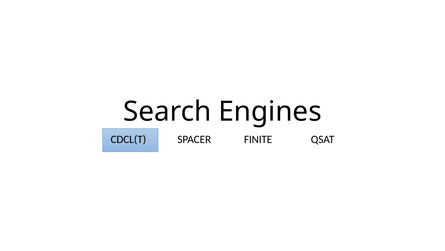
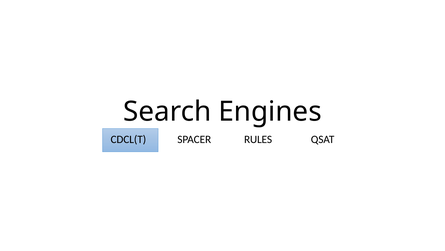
FINITE: FINITE -> RULES (258, 139)
